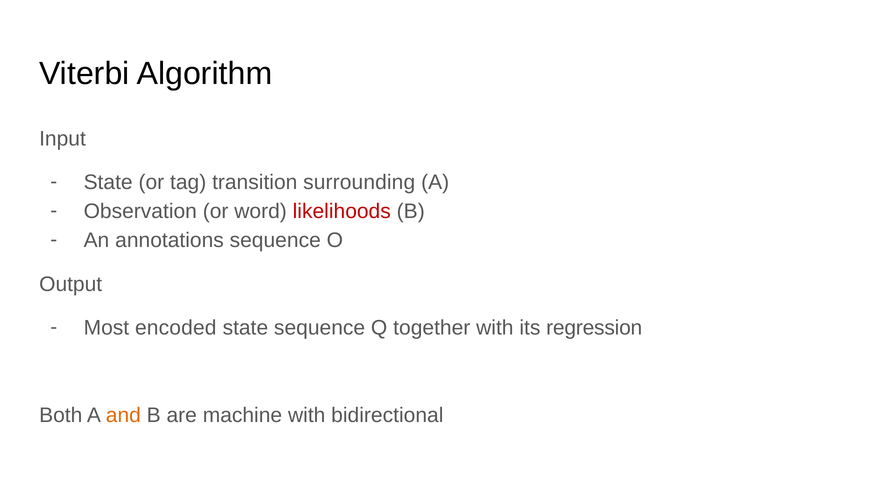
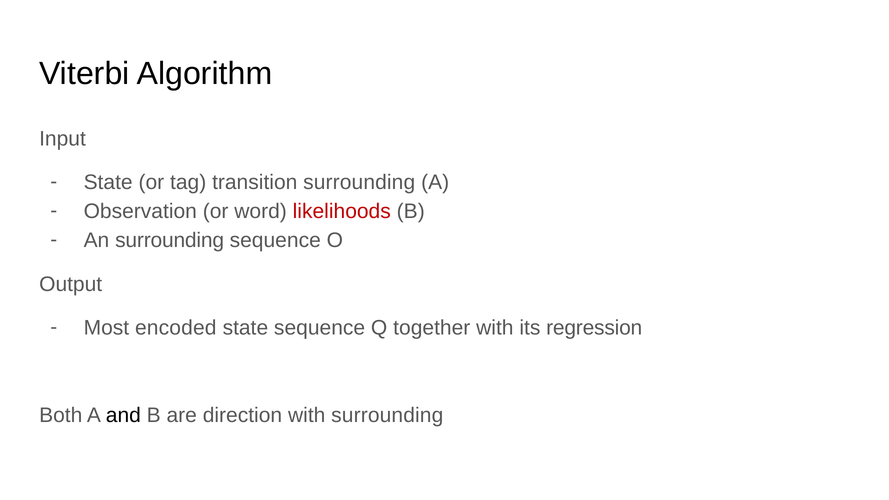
An annotations: annotations -> surrounding (170, 240)
and colour: orange -> black (123, 415)
machine: machine -> direction (242, 415)
with bidirectional: bidirectional -> surrounding (387, 415)
